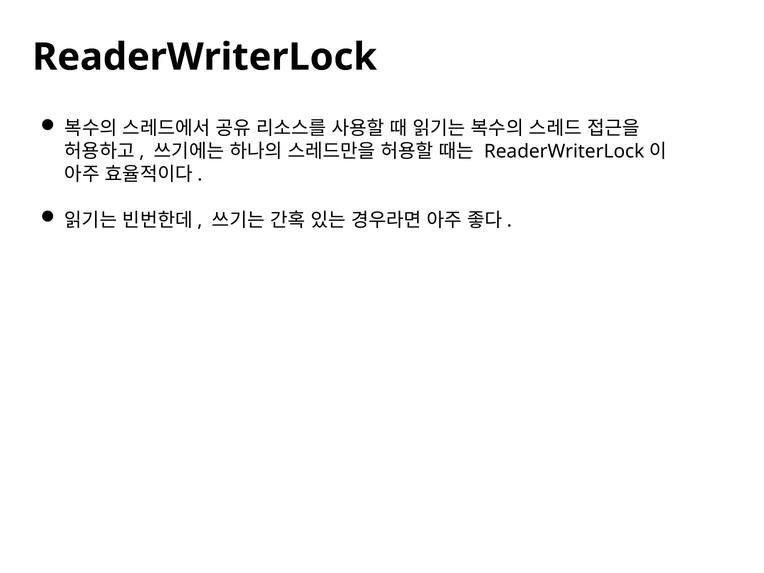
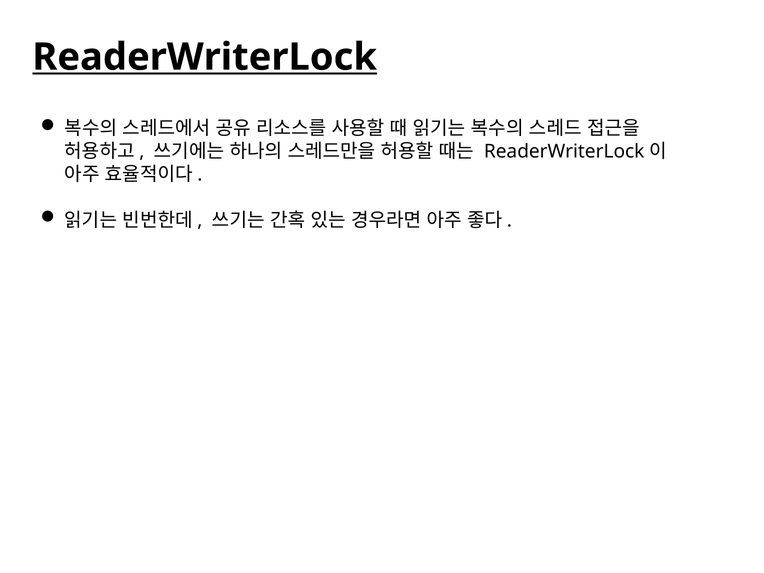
ReaderWriterLock underline: none -> present (205, 57)
